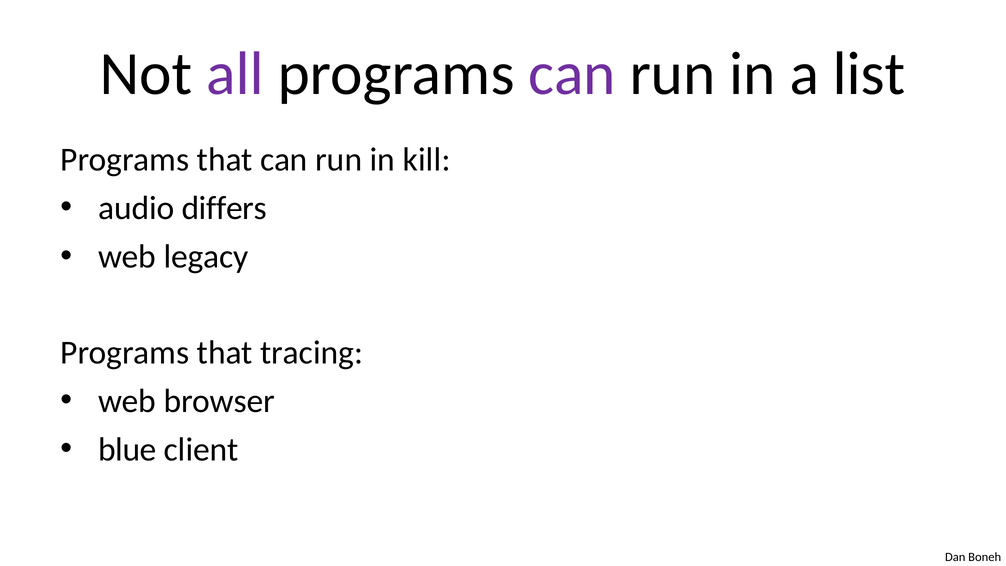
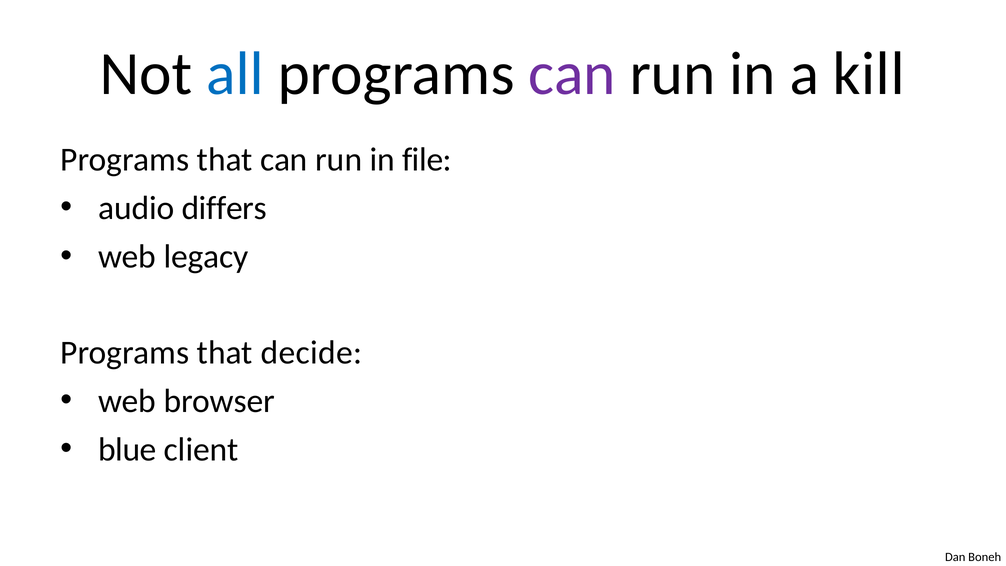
all colour: purple -> blue (235, 74)
list: list -> kill (869, 74)
kill: kill -> file (427, 160)
tracing: tracing -> decide (311, 352)
